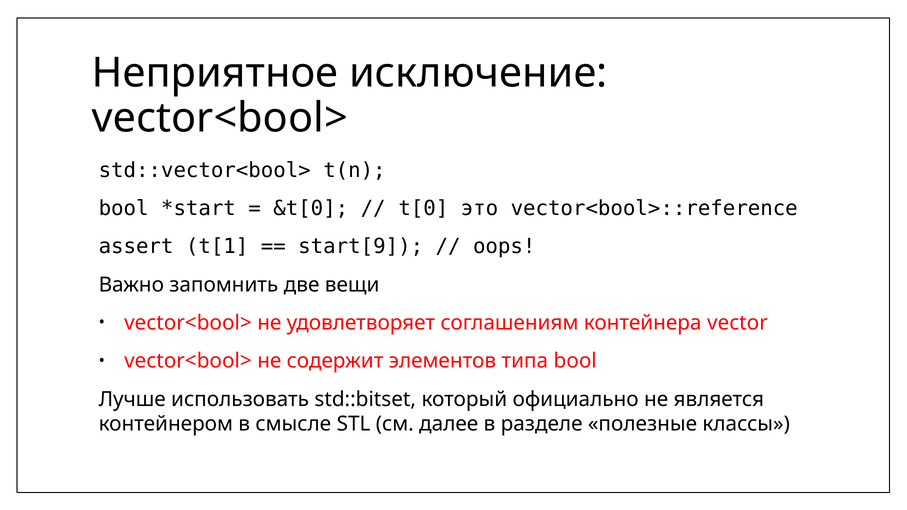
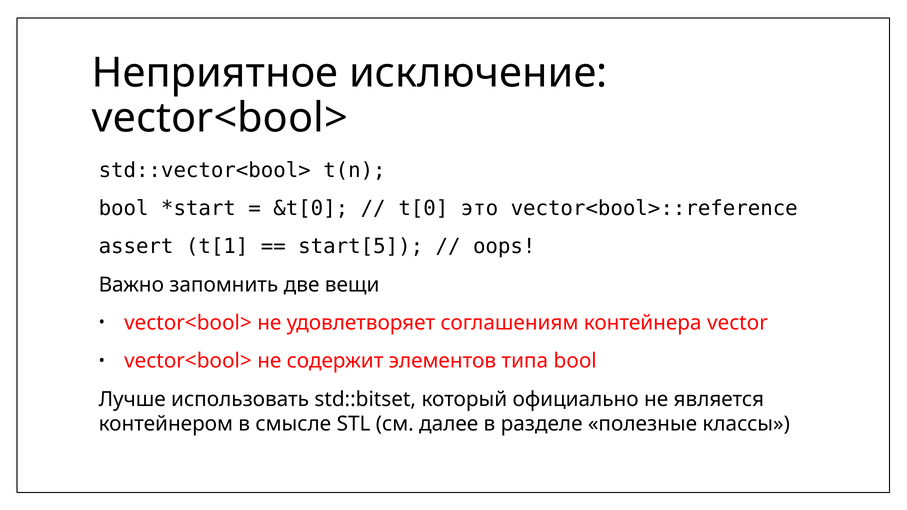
start[9: start[9 -> start[5 (361, 247)
